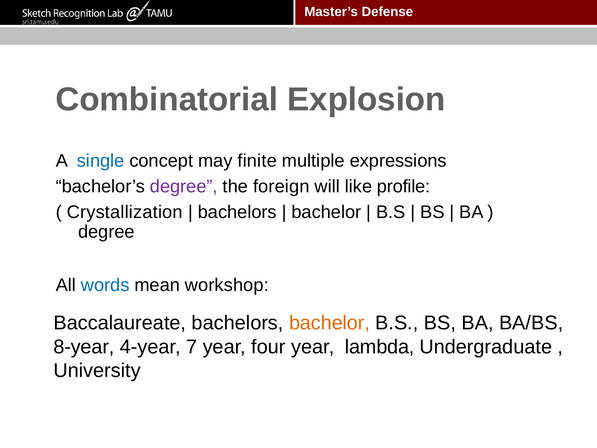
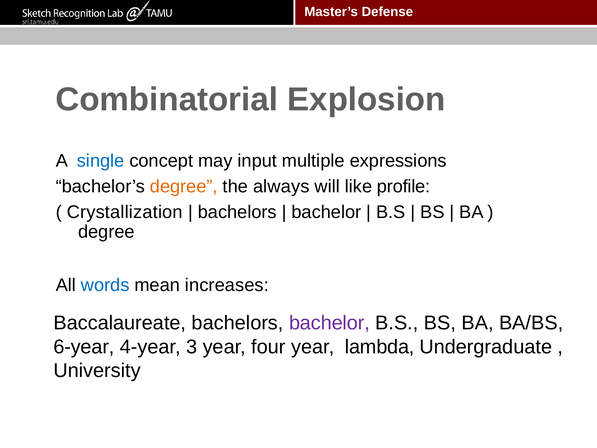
finite: finite -> input (257, 161)
degree colour: purple -> orange (184, 186)
foreign: foreign -> always (281, 186)
workshop: workshop -> increases (227, 285)
bachelor colour: orange -> purple (329, 323)
8-year: 8-year -> 6-year (84, 347)
7: 7 -> 3 (192, 347)
